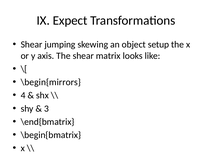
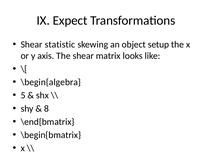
jumping: jumping -> statistic (60, 44)
\begin{mirrors: \begin{mirrors -> \begin{algebra (51, 82)
4: 4 -> 5 (23, 95)
3: 3 -> 8 (46, 109)
